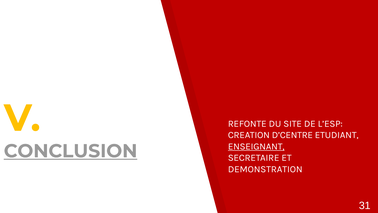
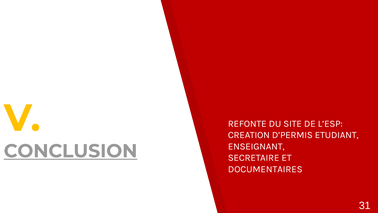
D’CENTRE: D’CENTRE -> D’PERMIS (292, 135)
ENSEIGNANT underline: present -> none (256, 146)
DEMONSTRATION: DEMONSTRATION -> DOCUMENTAIRES (265, 169)
